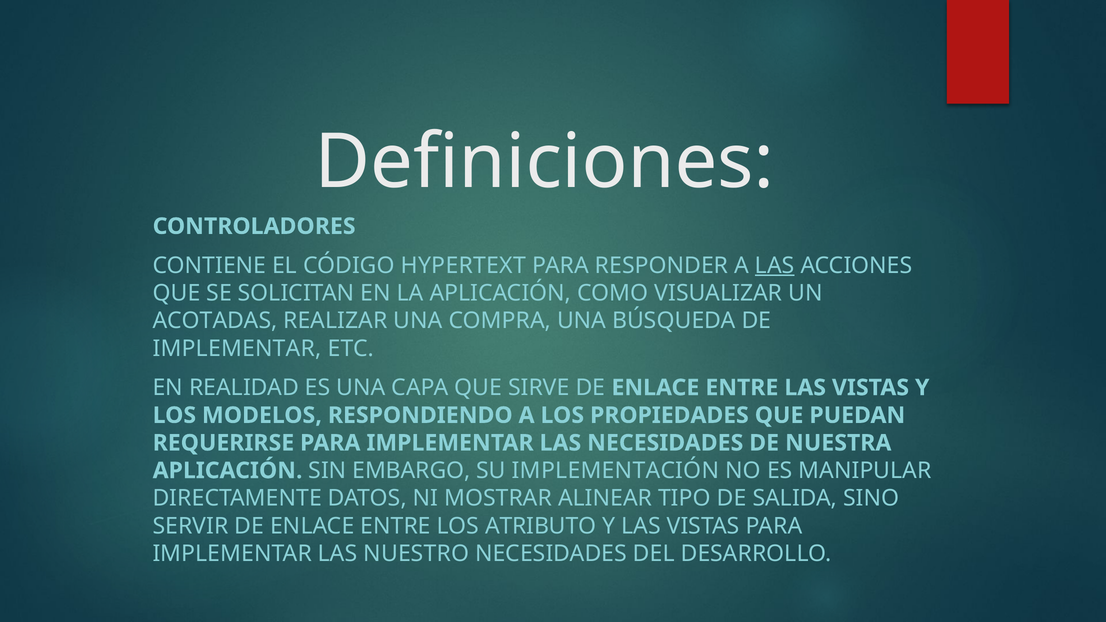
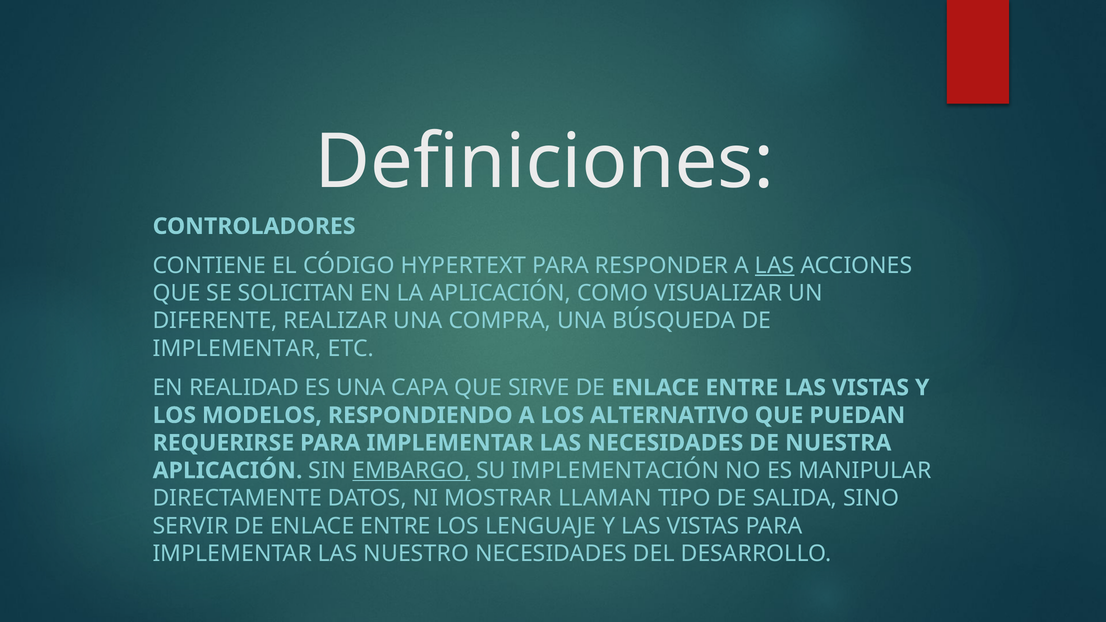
ACOTADAS: ACOTADAS -> DIFERENTE (215, 321)
PROPIEDADES: PROPIEDADES -> ALTERNATIVO (669, 415)
EMBARGO underline: none -> present (411, 471)
ALINEAR: ALINEAR -> LLAMAN (605, 498)
ATRIBUTO: ATRIBUTO -> LENGUAJE (540, 526)
